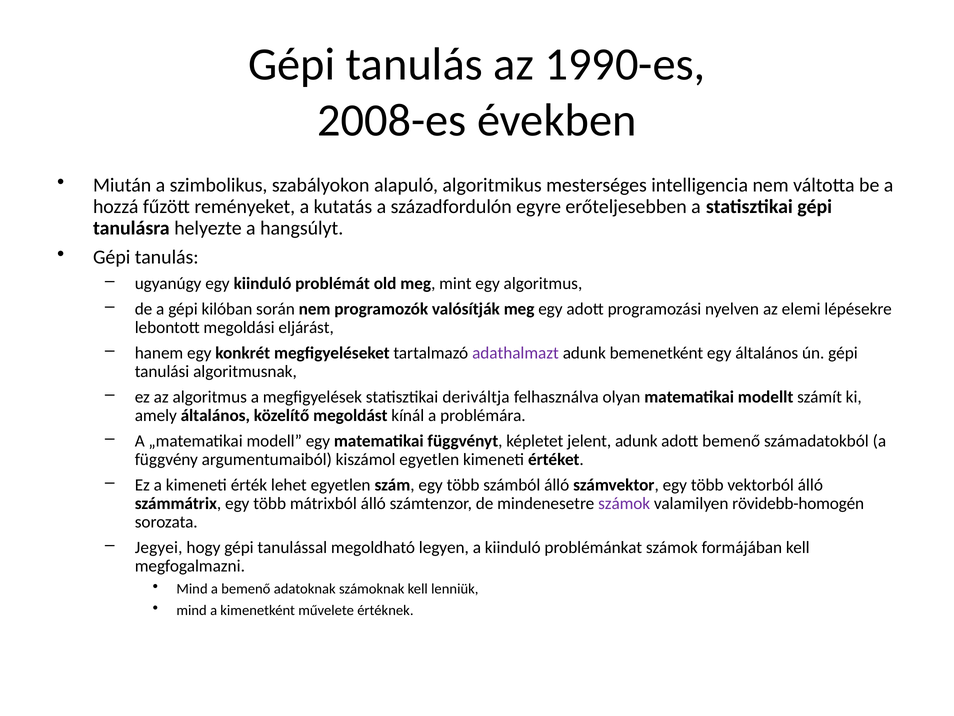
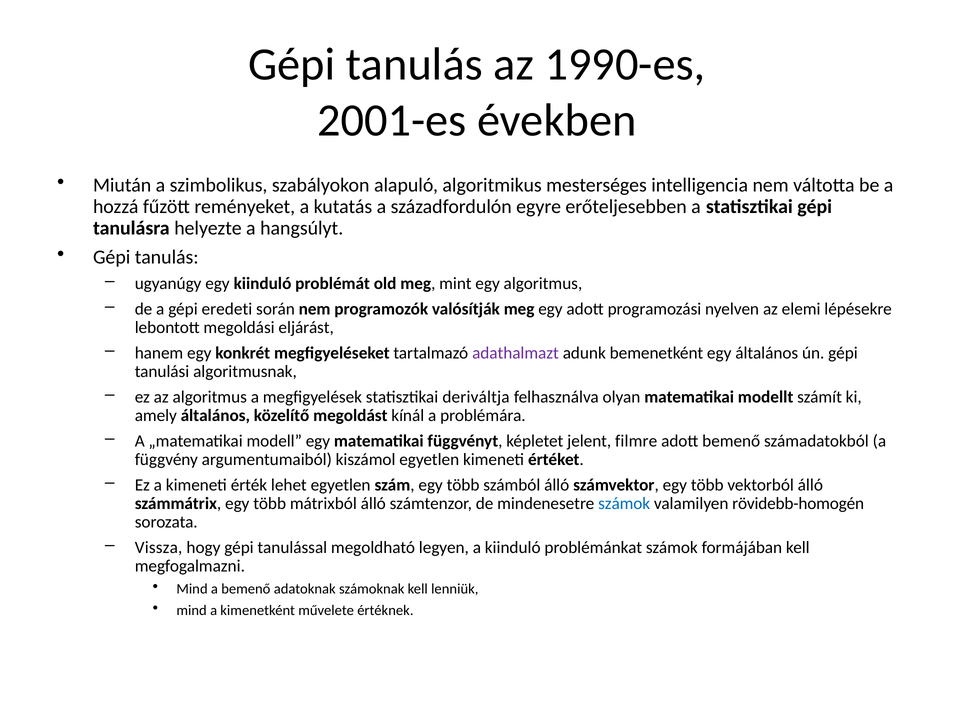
2008-es: 2008-es -> 2001-es (392, 120)
kilóban: kilóban -> eredeti (227, 309)
jelent adunk: adunk -> filmre (636, 441)
számok colour: purple -> blue (624, 503)
Jegyei: Jegyei -> Vissza (159, 547)
